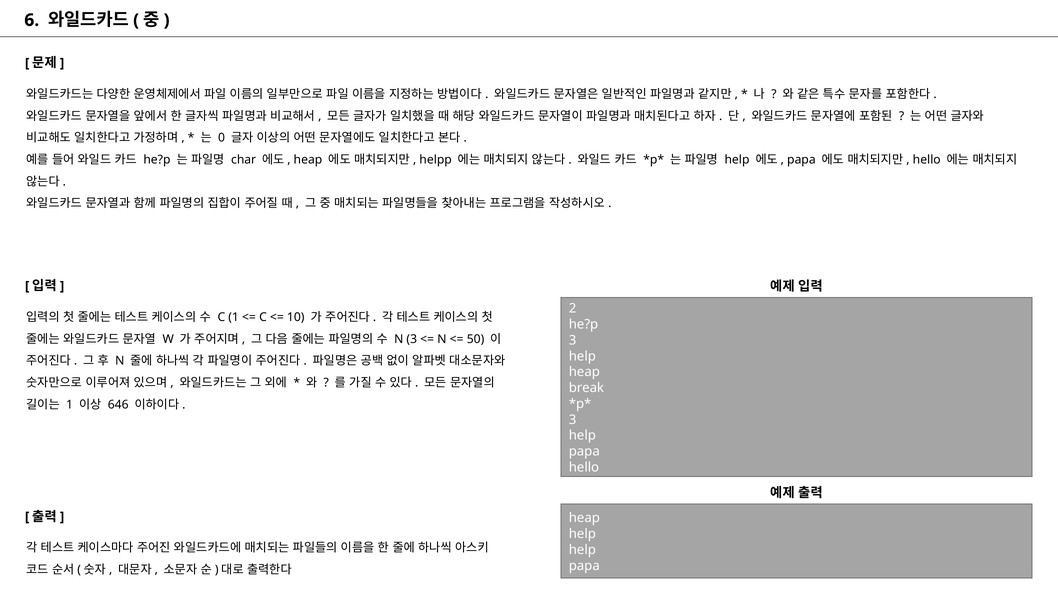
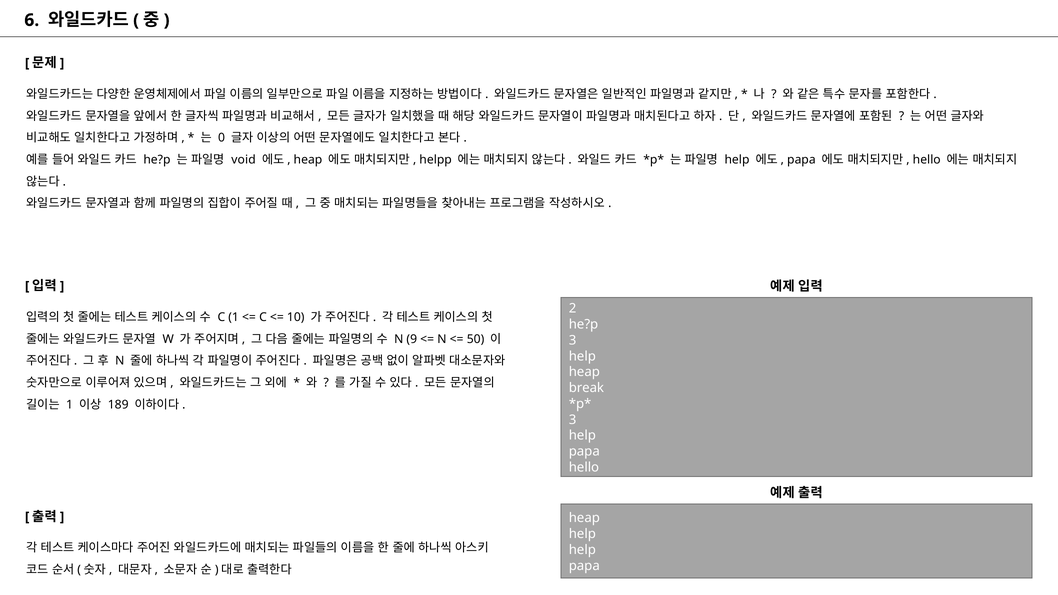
char: char -> void (243, 160)
N 3: 3 -> 9 (412, 339)
646: 646 -> 189 (118, 405)
